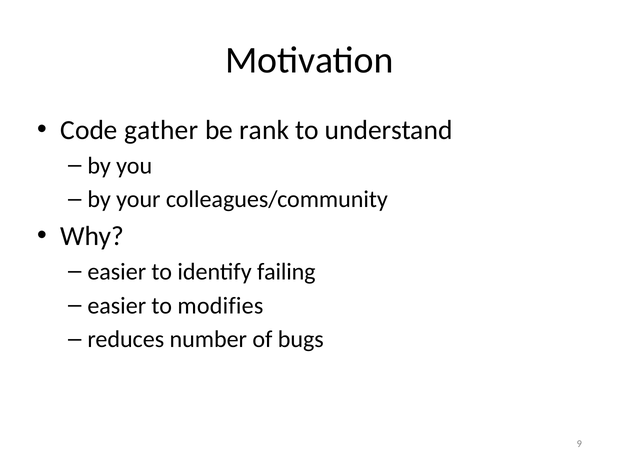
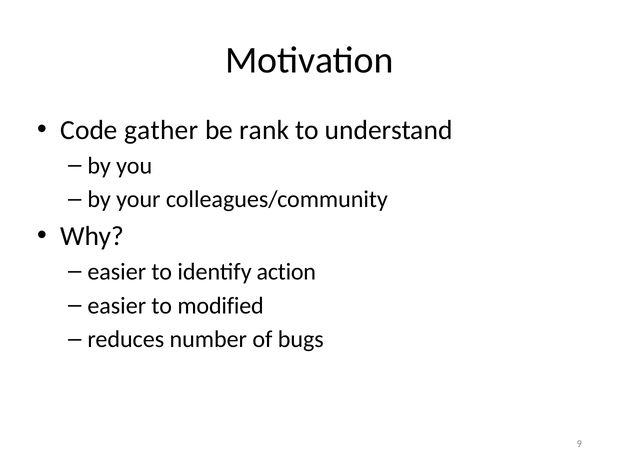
failing: failing -> action (286, 271)
modifies: modifies -> modified (221, 305)
